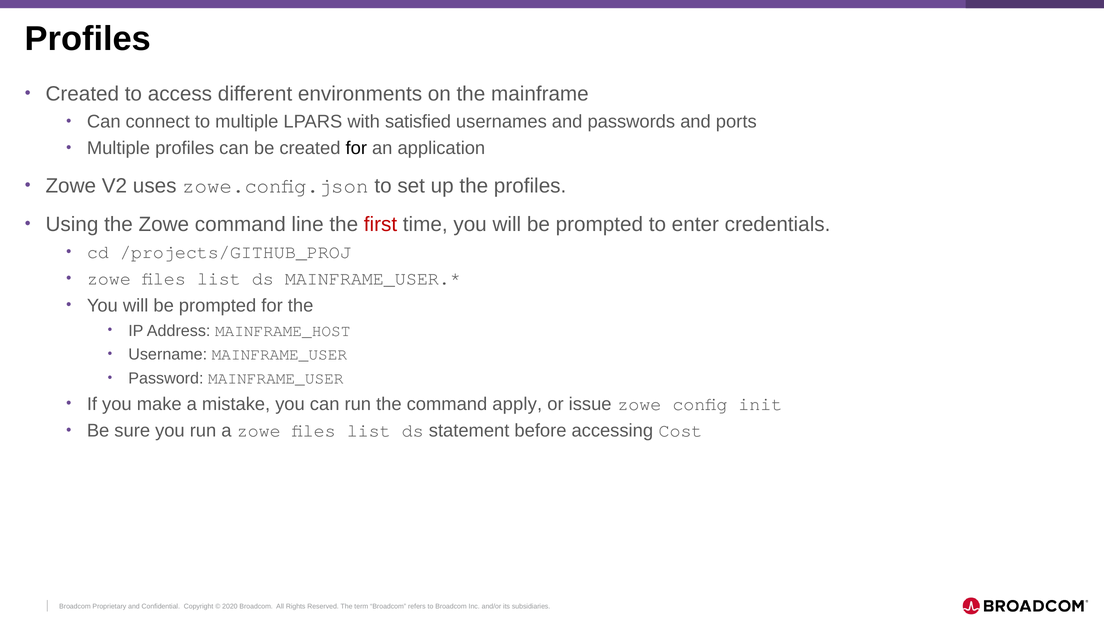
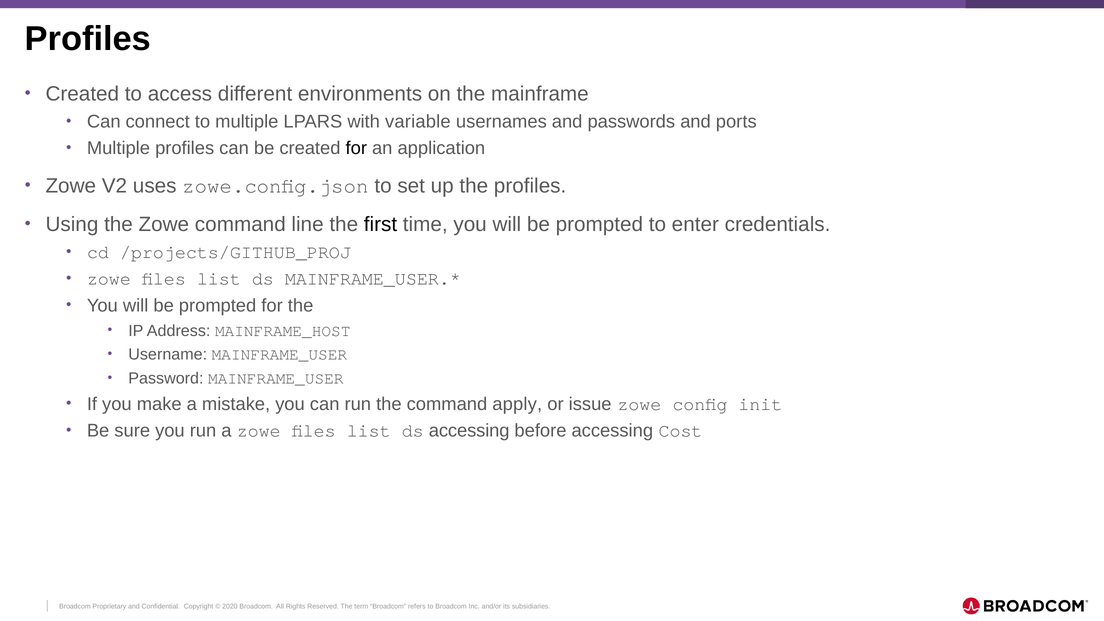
satisfied: satisfied -> variable (418, 122)
first colour: red -> black (380, 224)
ds statement: statement -> accessing (469, 431)
